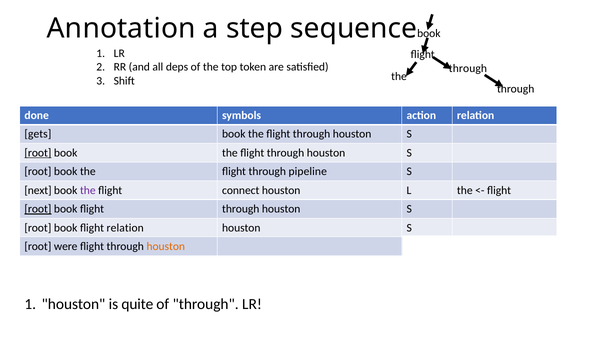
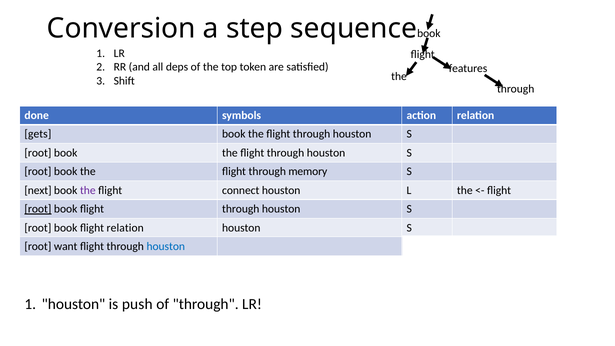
Annotation: Annotation -> Conversion (121, 28)
through: through -> features (468, 69)
root underline: present -> none (38, 153)
pipeline: pipeline -> memory (308, 172)
were: were -> want (66, 246)
houston colour: orange -> blue (166, 246)
quite: quite -> push (137, 304)
